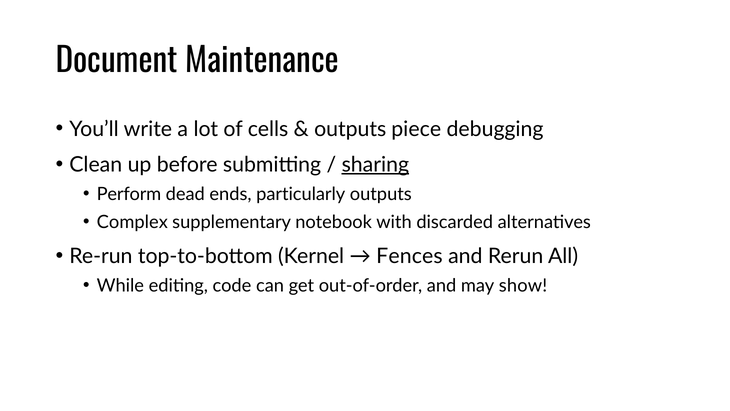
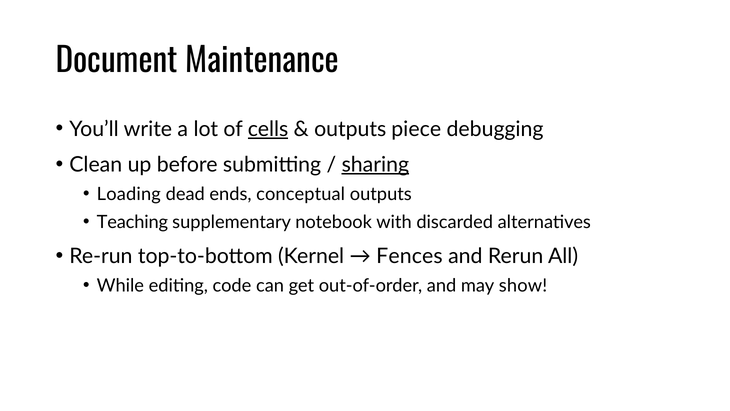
cells underline: none -> present (268, 129)
Perform: Perform -> Loading (129, 194)
particularly: particularly -> conceptual (301, 194)
Complex: Complex -> Teaching (132, 222)
